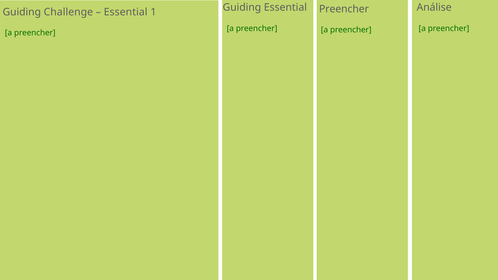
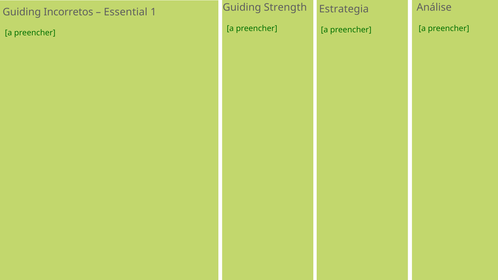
Guiding Essential: Essential -> Strength (285, 8)
Preencher: Preencher -> Estrategia (344, 9)
Challenge: Challenge -> Incorretos (68, 12)
